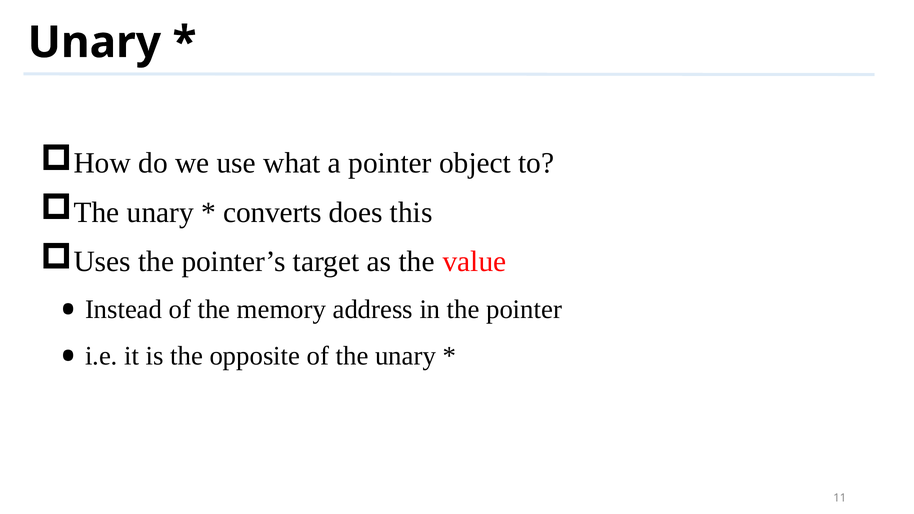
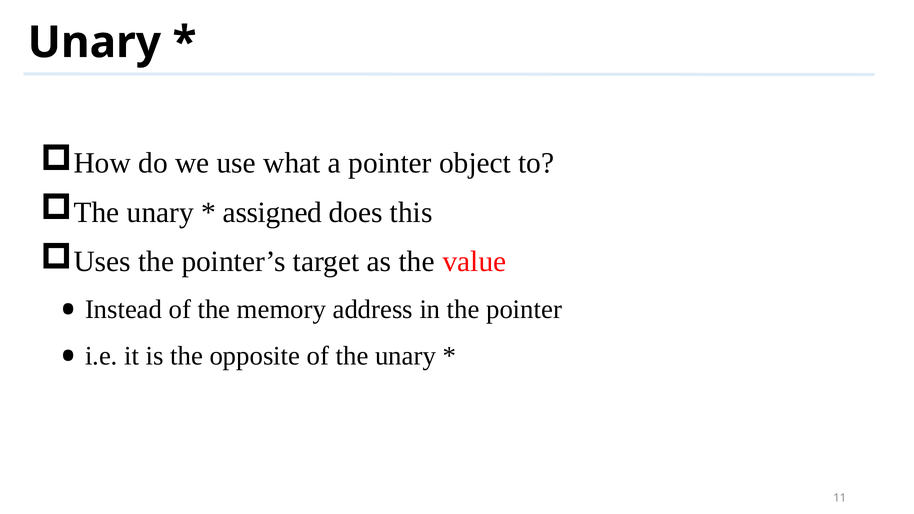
converts: converts -> assigned (272, 213)
